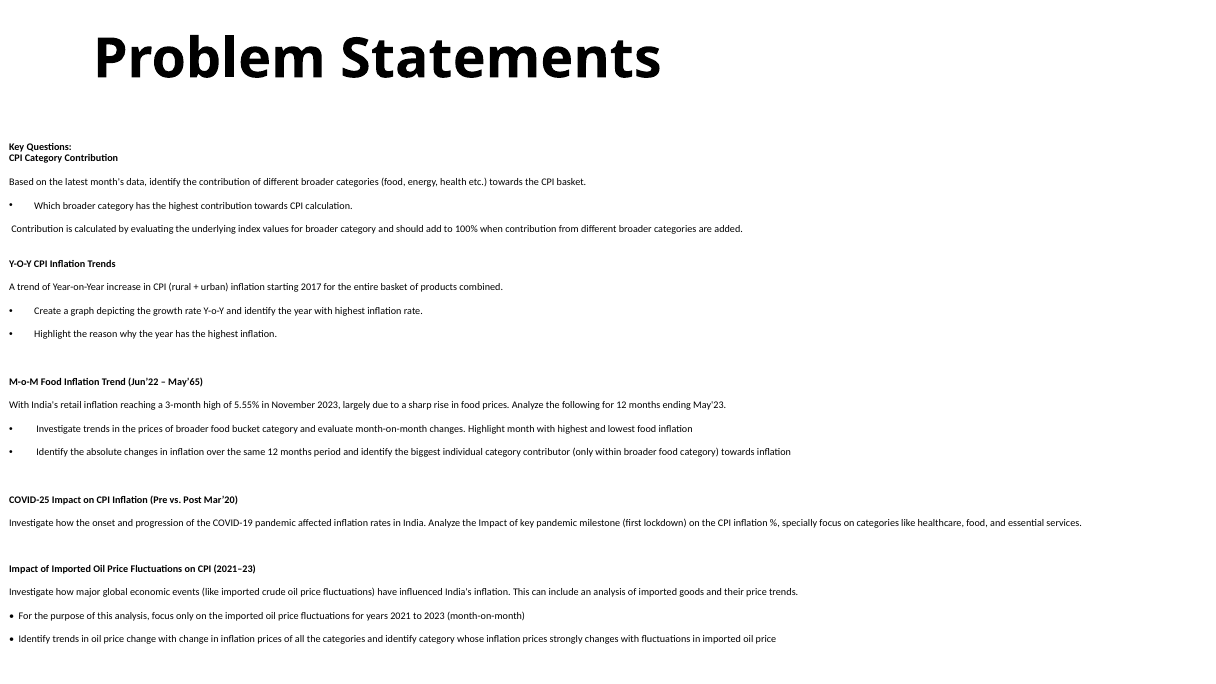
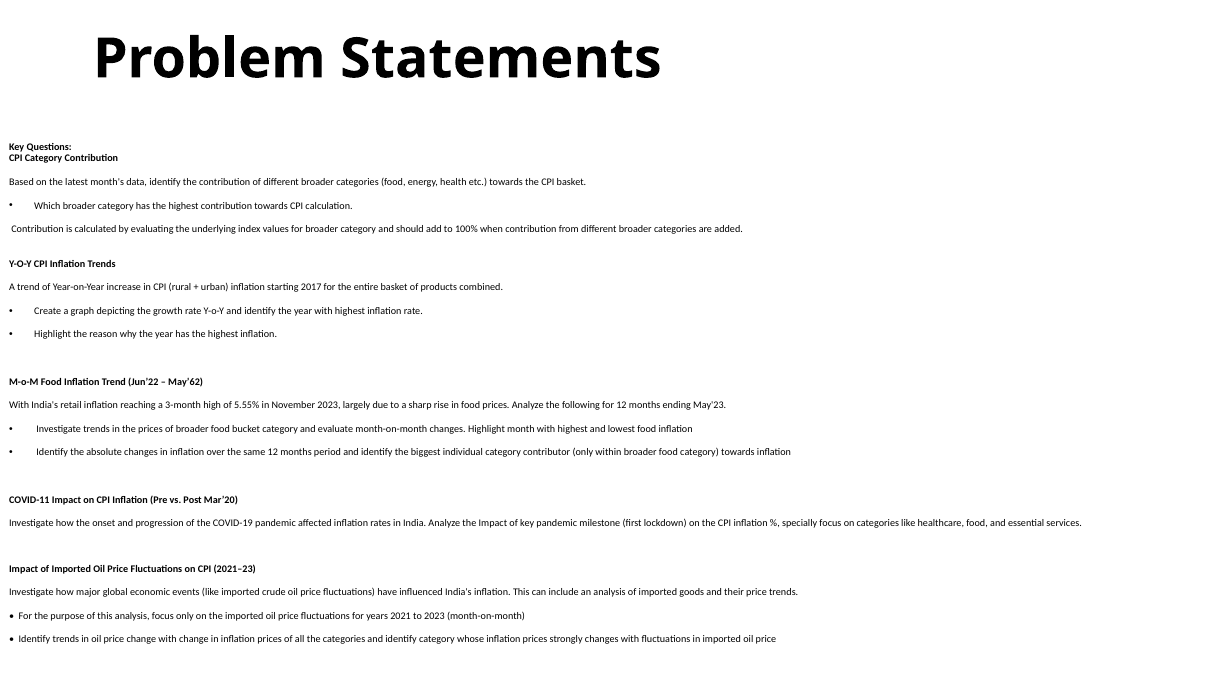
May’65: May’65 -> May’62 (186, 382)
COVID-25: COVID-25 -> COVID-11 (29, 500)
